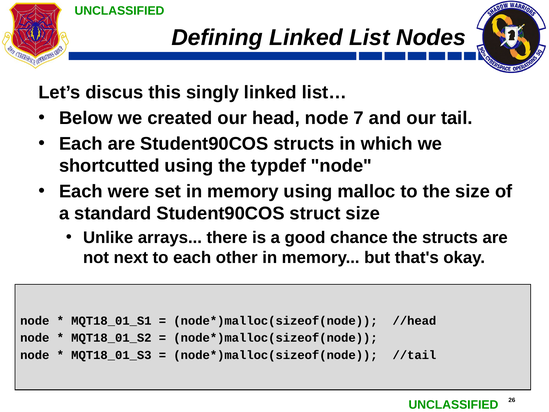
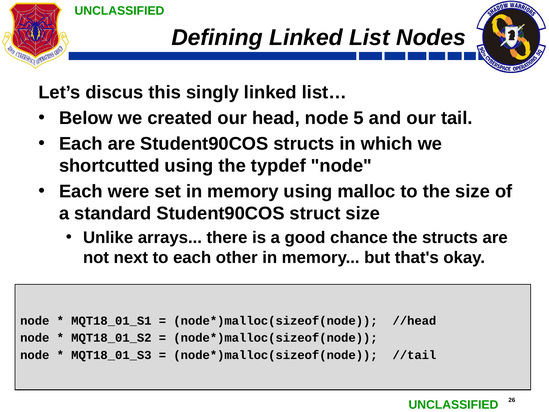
7: 7 -> 5 (359, 118)
